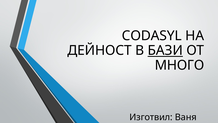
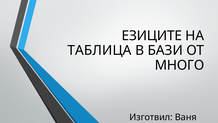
CODASYL: CODASYL -> ЕЗИЦИТЕ (152, 36)
ДЕЙНОСТ: ДЕЙНОСТ -> ТАБЛИЦА (99, 50)
БАЗИ underline: present -> none (165, 50)
